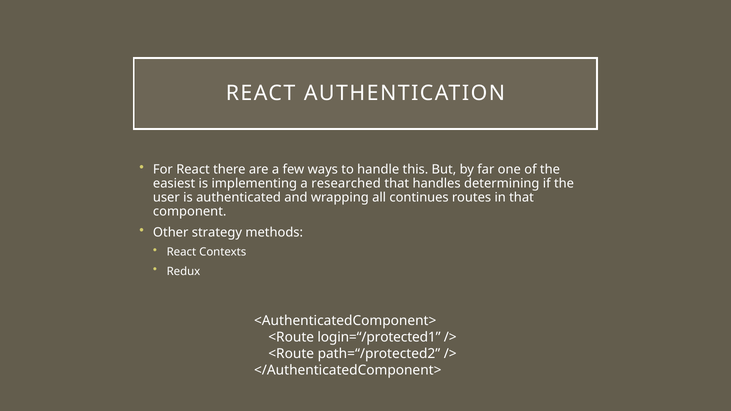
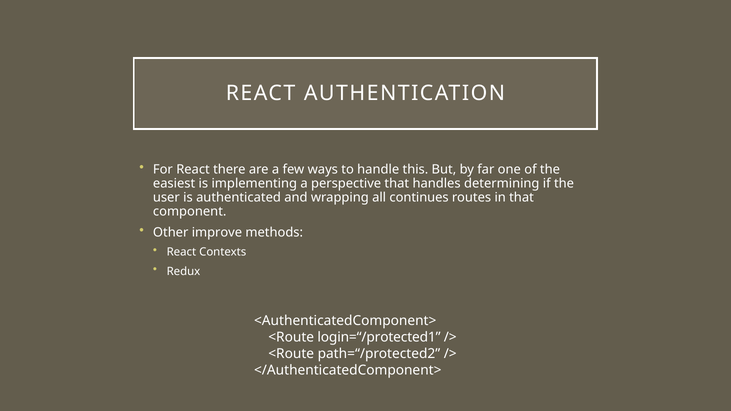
researched: researched -> perspective (346, 184)
strategy: strategy -> improve (217, 232)
